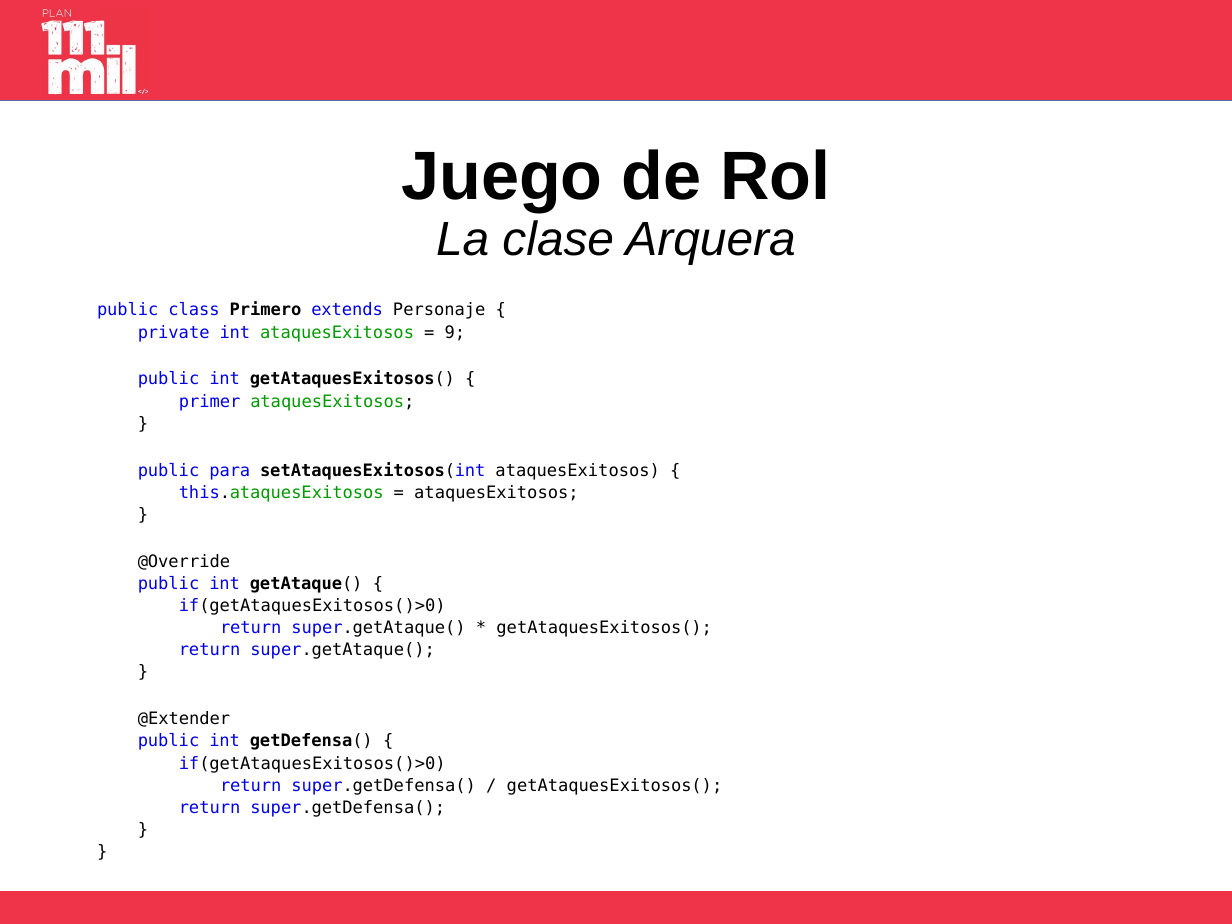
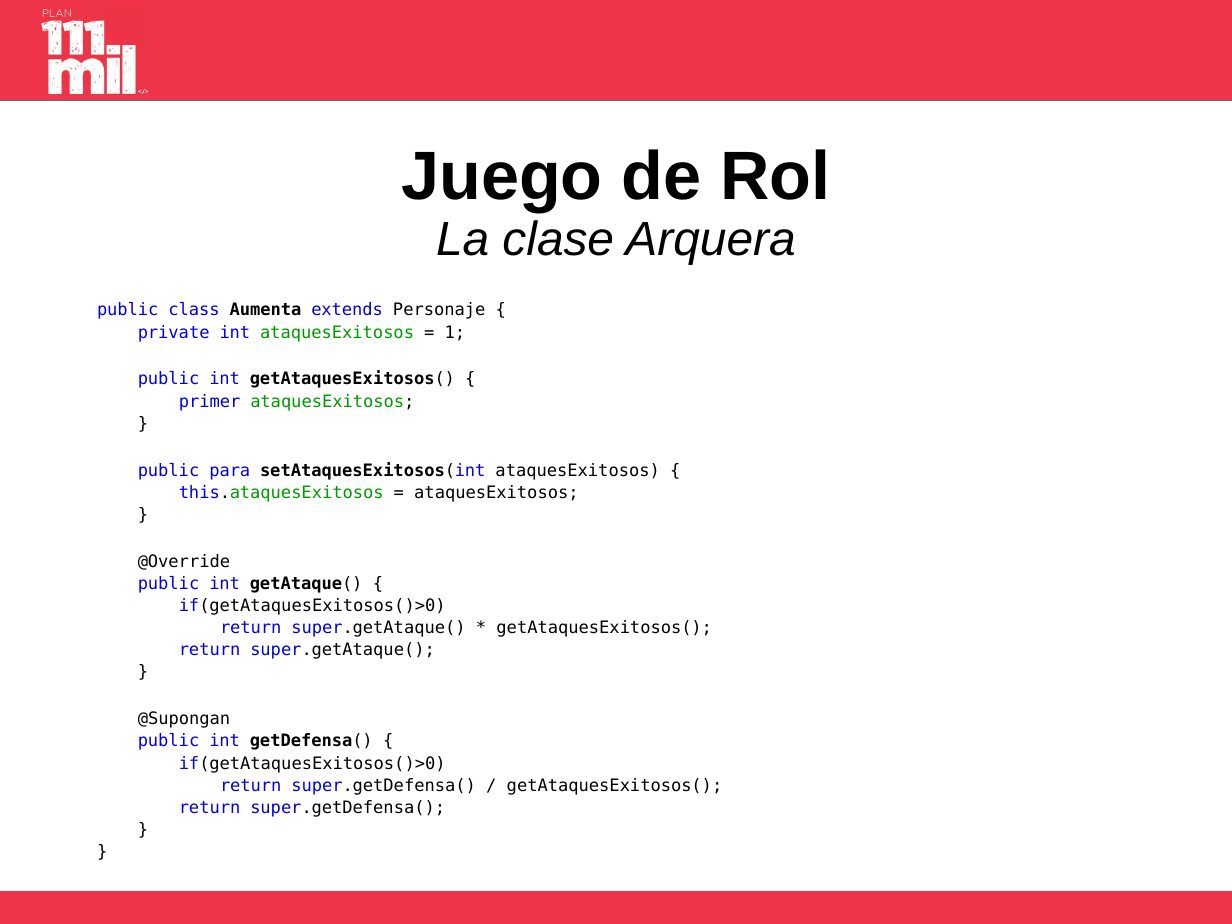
Primero: Primero -> Aumenta (266, 310)
9: 9 -> 1 (455, 332)
@Extender: @Extender -> @Supongan (184, 719)
